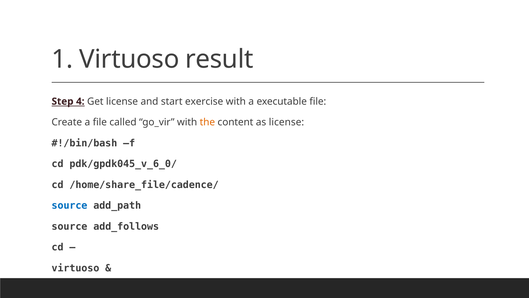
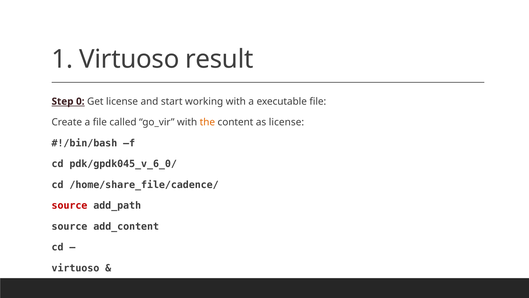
4: 4 -> 0 (80, 101)
exercise: exercise -> working (204, 101)
source colour: blue -> red (69, 205)
add_follows: add_follows -> add_content (126, 226)
